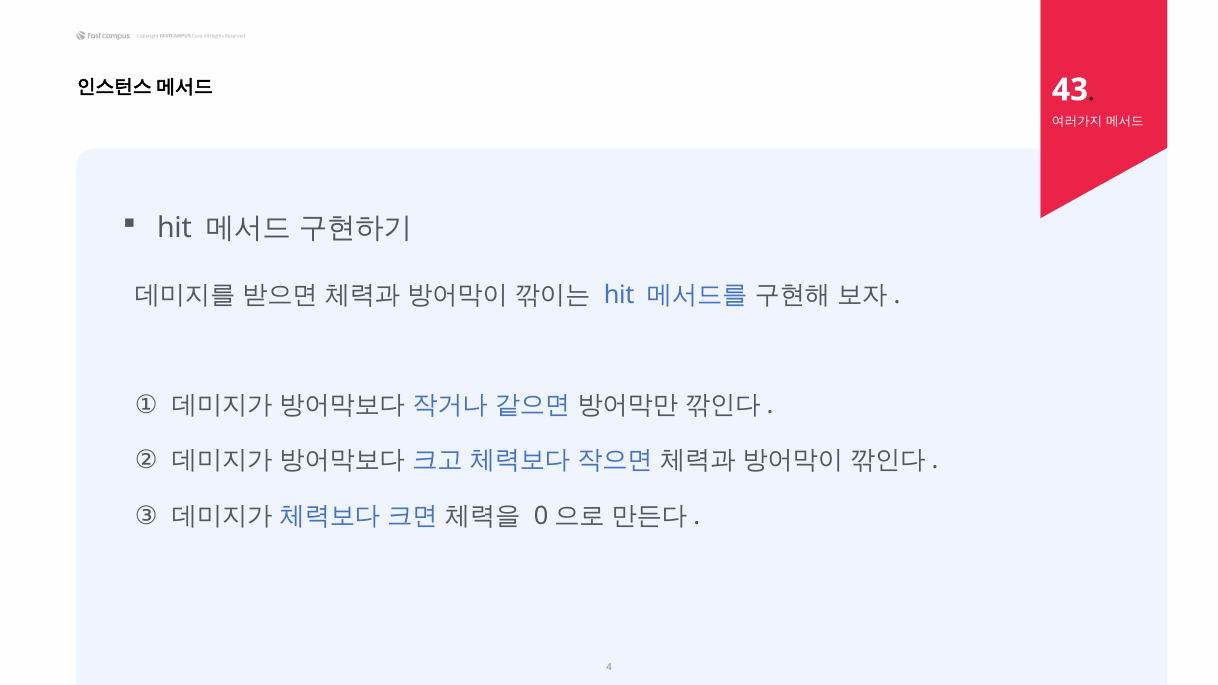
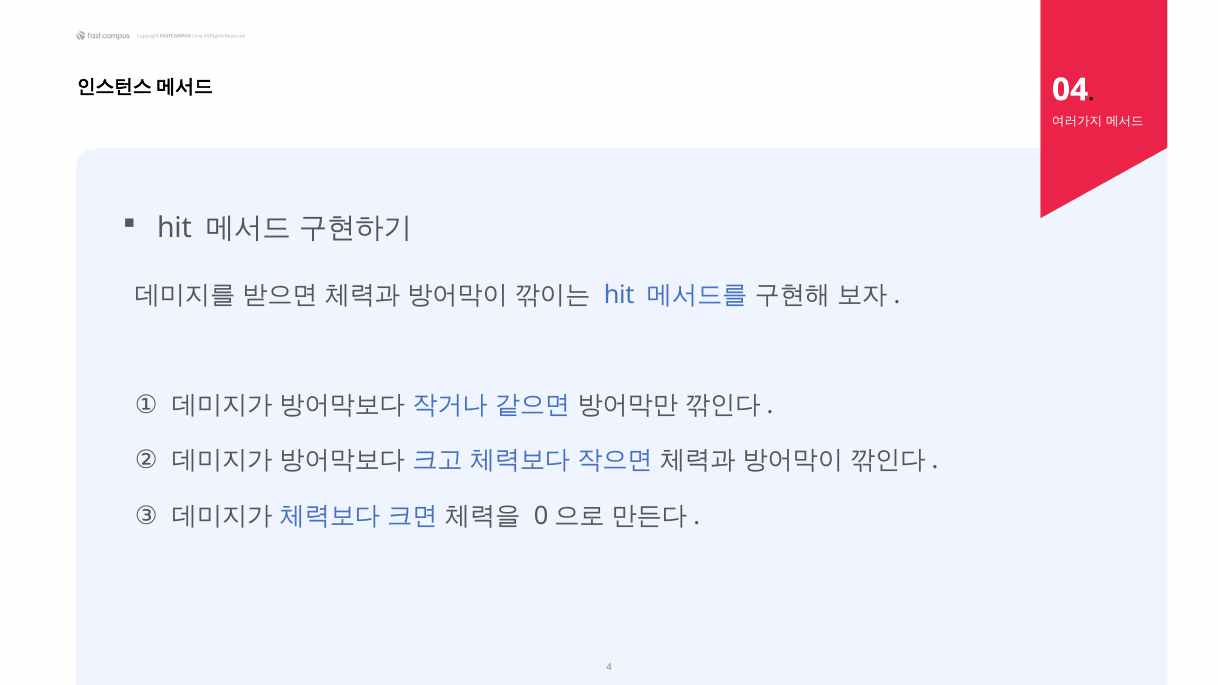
43: 43 -> 04 (1070, 90)
